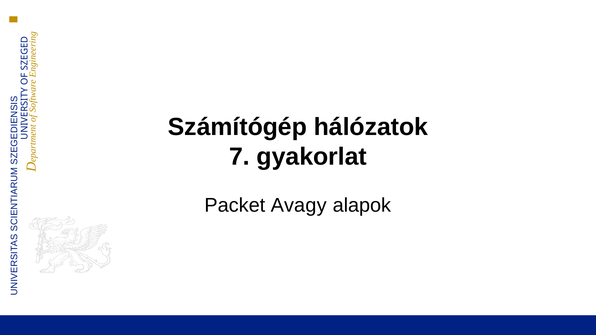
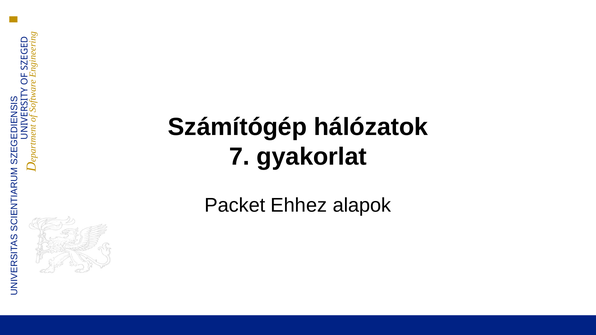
Avagy: Avagy -> Ehhez (299, 206)
